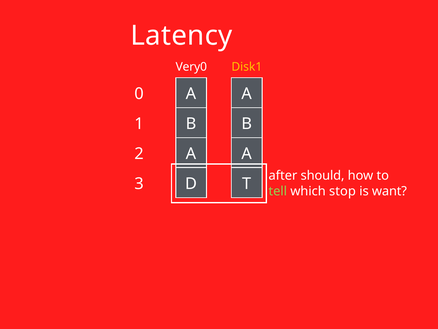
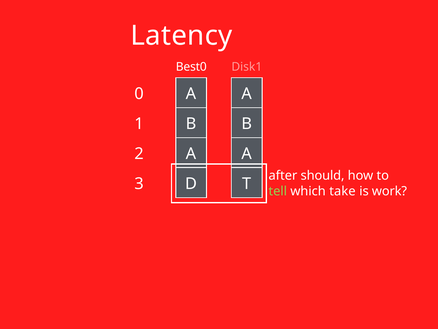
Very0: Very0 -> Best0 (191, 67)
Disk1 colour: yellow -> pink (247, 67)
stop: stop -> take (342, 191)
want: want -> work (389, 191)
